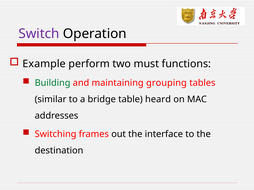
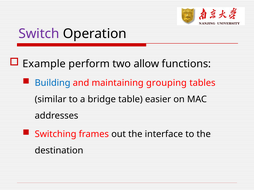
must: must -> allow (146, 64)
Building colour: green -> blue (53, 83)
heard: heard -> easier (158, 100)
